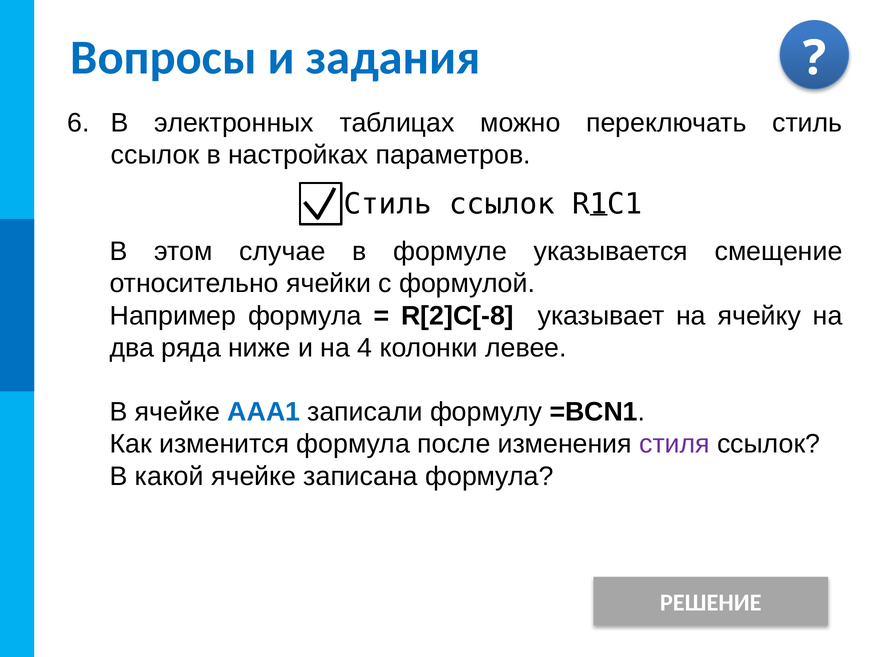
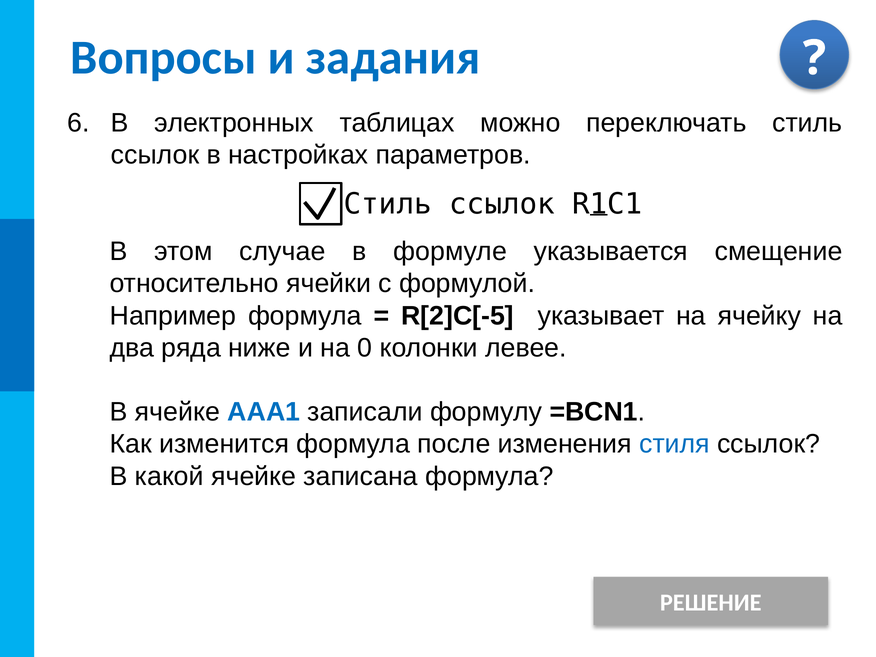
R[2]C[-8: R[2]C[-8 -> R[2]C[-5 (457, 316)
4: 4 -> 0 (365, 348)
стиля colour: purple -> blue (674, 444)
